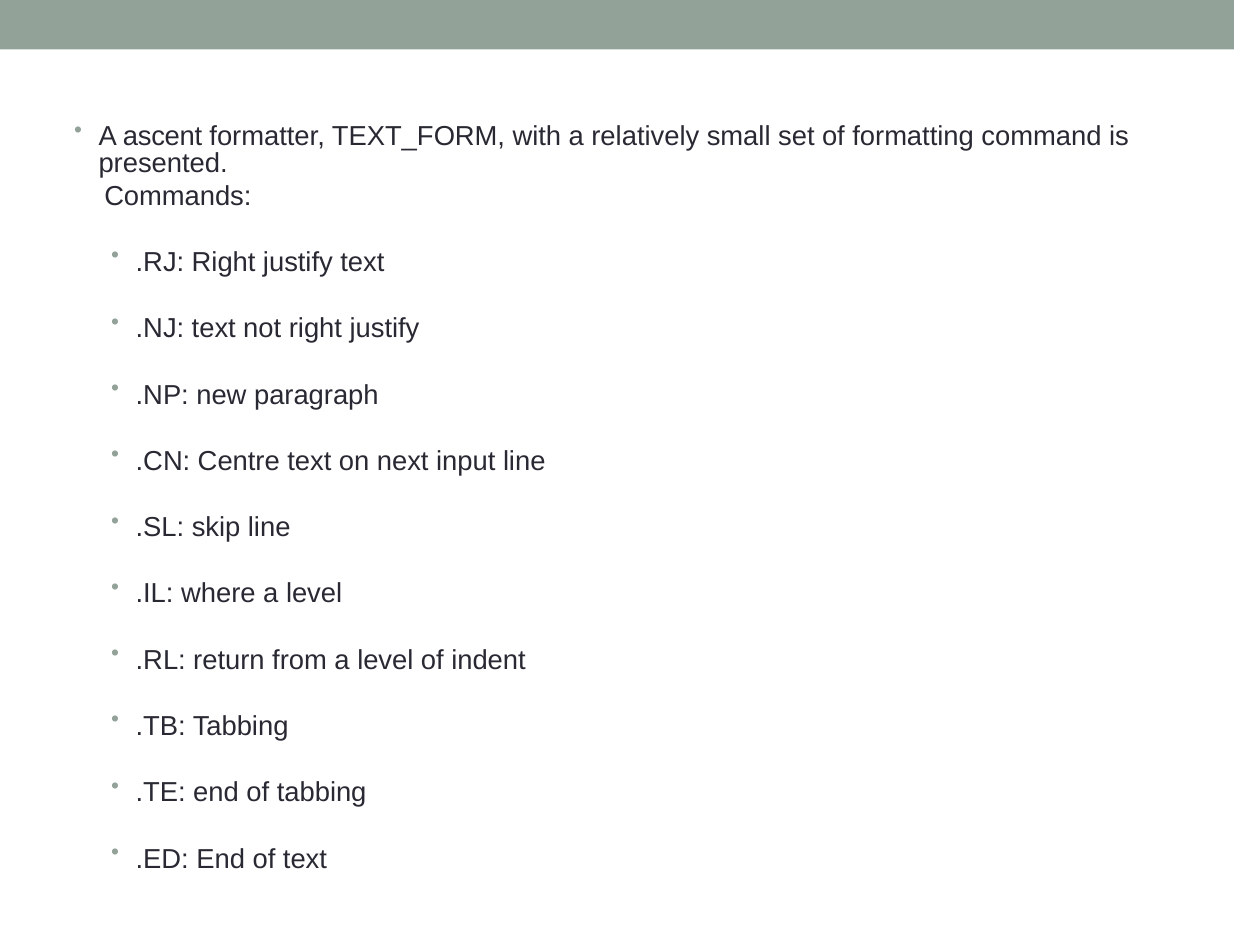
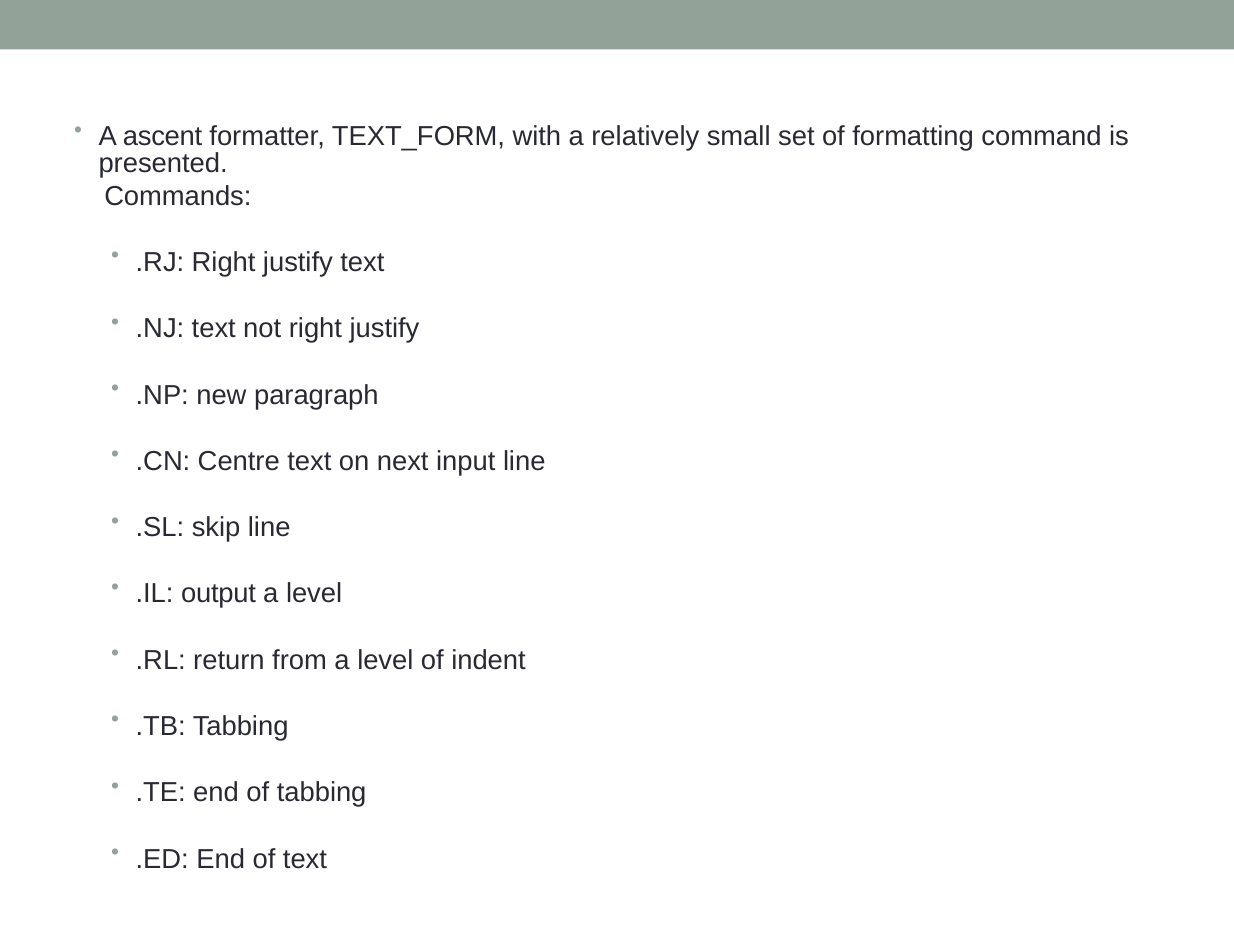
where: where -> output (219, 594)
